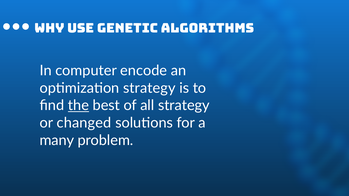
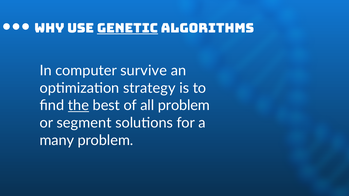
genetic underline: none -> present (127, 28)
encode: encode -> survive (144, 71)
all strategy: strategy -> problem (184, 106)
changed: changed -> segment (84, 123)
